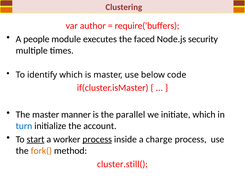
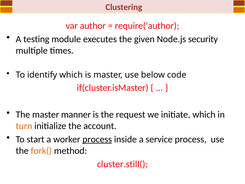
require('buffers: require('buffers -> require('author (147, 26)
people: people -> testing (36, 39)
faced: faced -> given (144, 39)
parallel: parallel -> request (131, 114)
turn colour: blue -> orange (24, 126)
start underline: present -> none (36, 139)
charge: charge -> service (159, 139)
